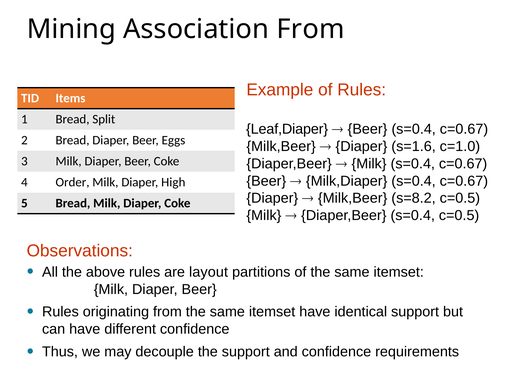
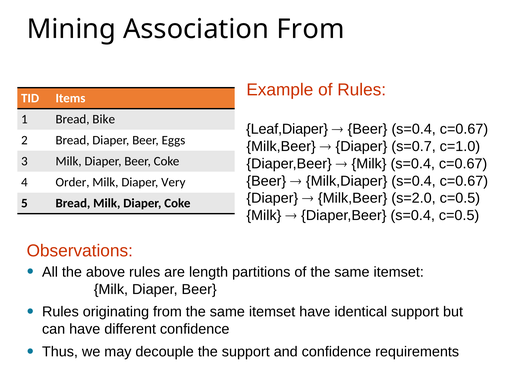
Split: Split -> Bike (104, 119)
s=1.6: s=1.6 -> s=0.7 (414, 146)
High: High -> Very (173, 182)
s=8.2: s=8.2 -> s=2.0 (414, 198)
layout: layout -> length (209, 272)
